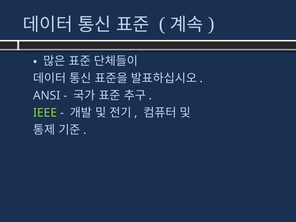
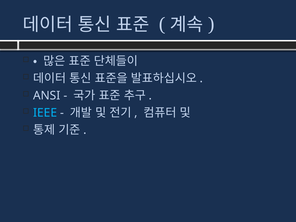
IEEE colour: light green -> light blue (45, 113)
